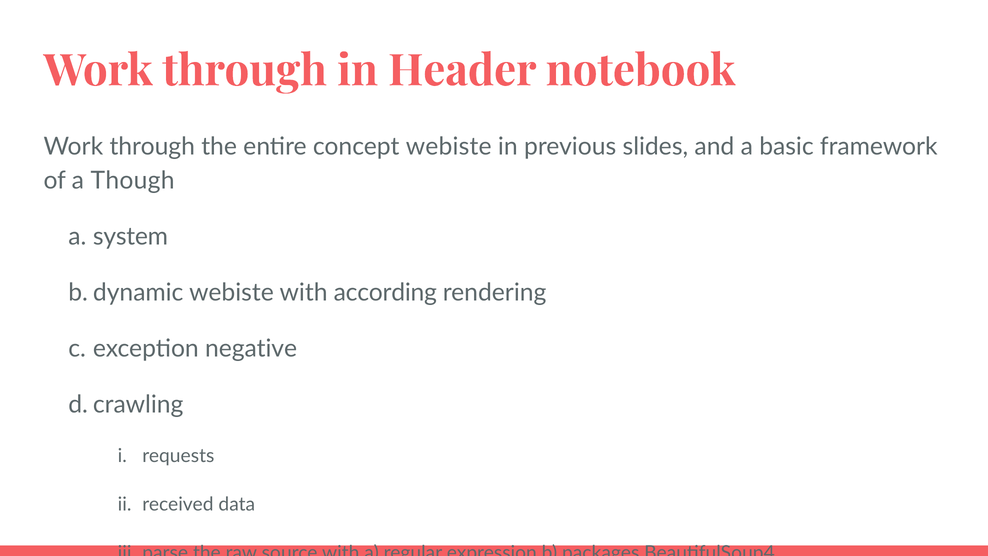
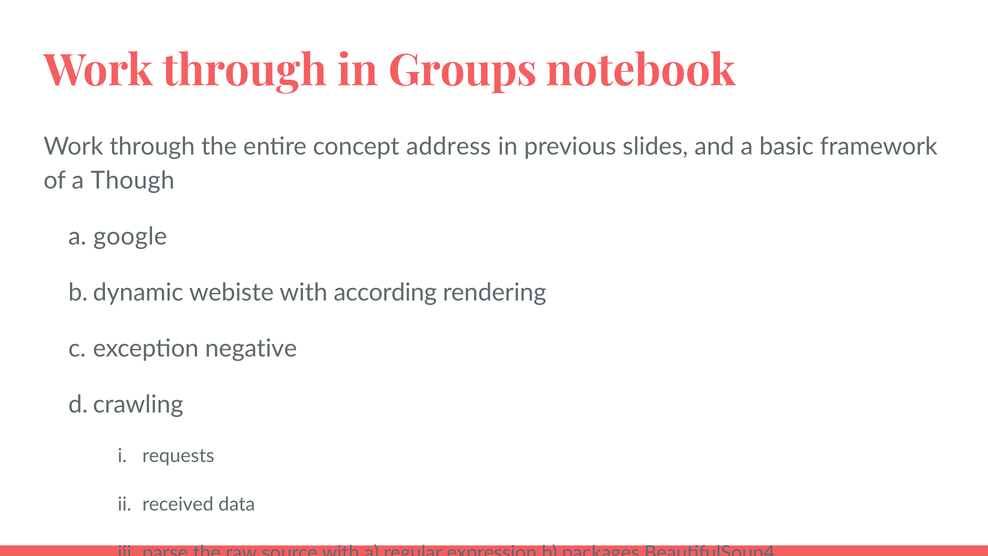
Header: Header -> Groups (463, 71)
concept webiste: webiste -> address (449, 146)
system: system -> google (130, 237)
